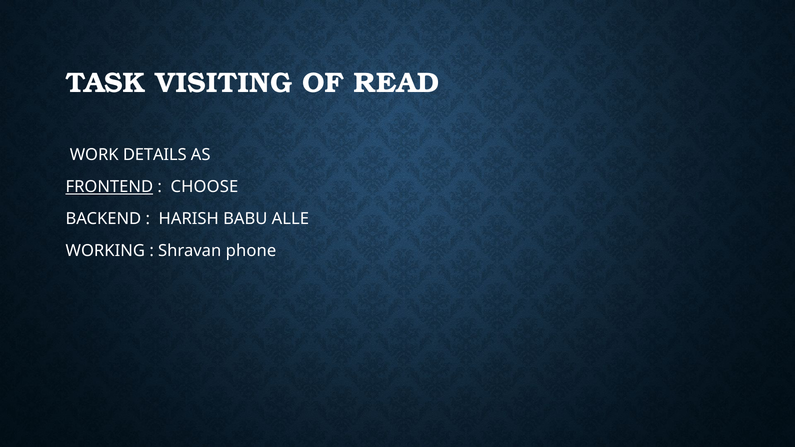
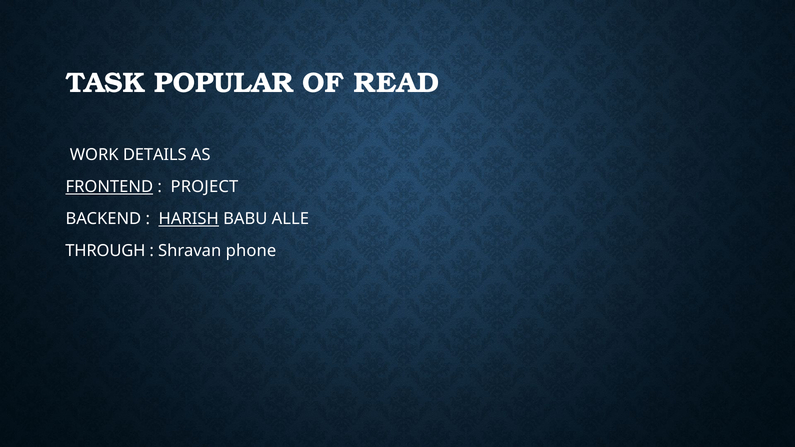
VISITING: VISITING -> POPULAR (224, 83)
CHOOSE: CHOOSE -> PROJECT (204, 187)
HARISH underline: none -> present (189, 219)
WORKING: WORKING -> THROUGH (105, 251)
